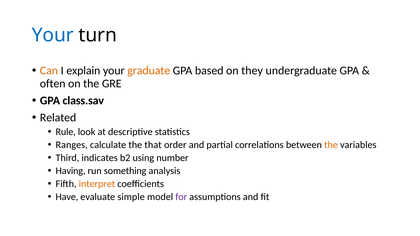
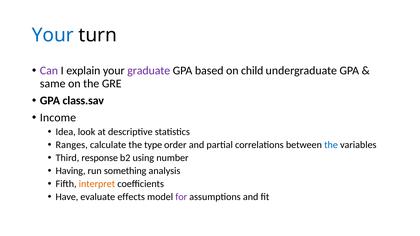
Can colour: orange -> purple (49, 71)
graduate colour: orange -> purple (149, 71)
they: they -> child (252, 71)
often: often -> same (53, 84)
Related: Related -> Income (58, 118)
Rule: Rule -> Idea (66, 132)
that: that -> type (153, 145)
the colour: orange -> blue (331, 145)
indicates: indicates -> response (100, 158)
simple: simple -> effects (131, 197)
